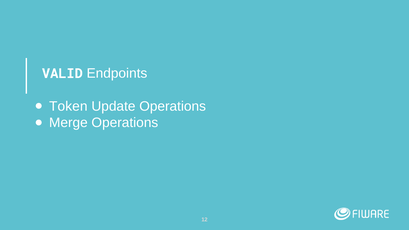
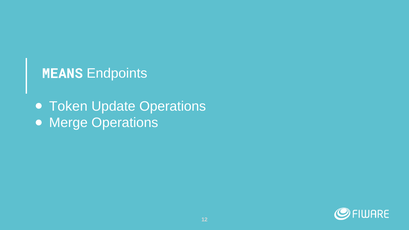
VALID: VALID -> MEANS (62, 74)
